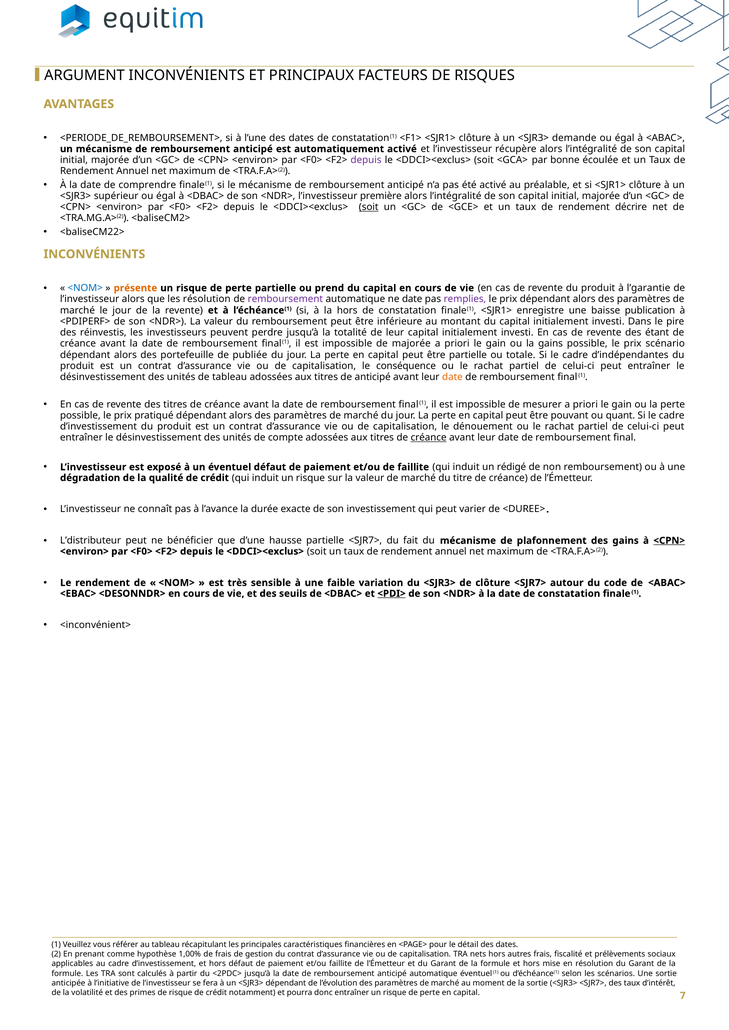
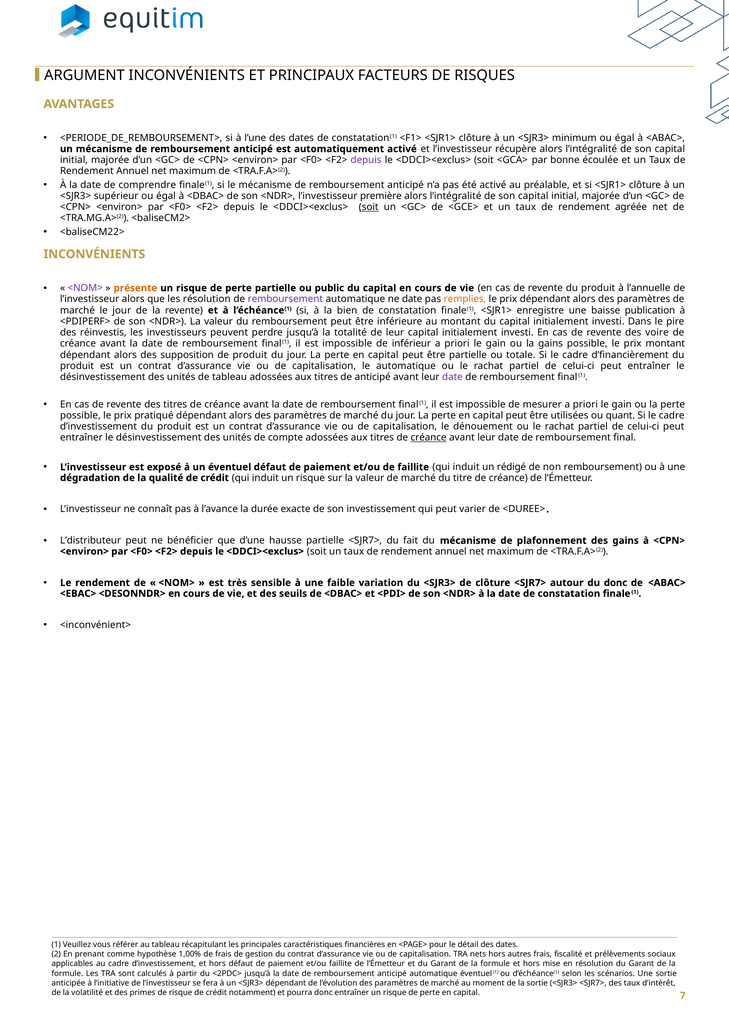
demande: demande -> minimum (574, 138)
décrire: décrire -> agréée (631, 207)
<NOM> colour: blue -> purple (85, 288)
prend: prend -> public (329, 288)
l’garantie: l’garantie -> l’annuelle (649, 288)
remplies colour: purple -> orange (465, 299)
la hors: hors -> bien (347, 311)
étant: étant -> voire (657, 333)
de majorée: majorée -> inférieur (411, 344)
prix scénario: scénario -> montant (665, 344)
portefeuille: portefeuille -> supposition (187, 355)
de publiée: publiée -> produit (250, 355)
d’indépendantes: d’indépendantes -> d’financièrement (630, 355)
le conséquence: conséquence -> automatique (406, 366)
date colour: orange -> purple (452, 377)
pouvant: pouvant -> utilisées (570, 416)
<CPN> underline: present -> none (669, 541)
du code: code -> donc (616, 583)
<PDI> underline: present -> none (392, 594)
